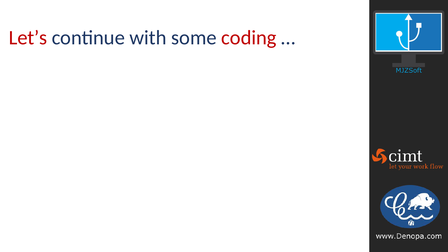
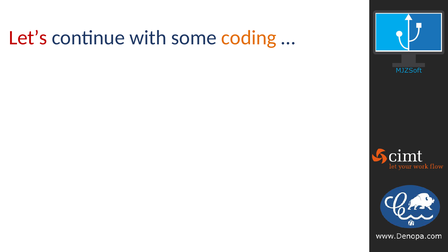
coding colour: red -> orange (249, 38)
